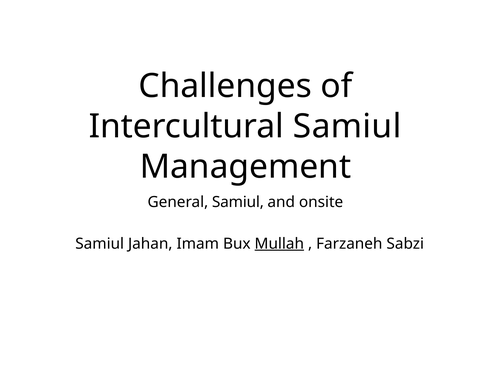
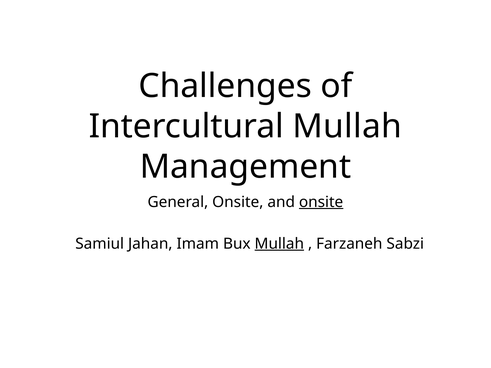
Intercultural Samiul: Samiul -> Mullah (347, 127)
General Samiul: Samiul -> Onsite (238, 202)
onsite underline: none -> present (321, 202)
